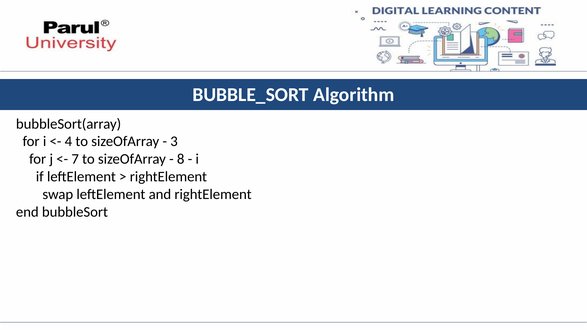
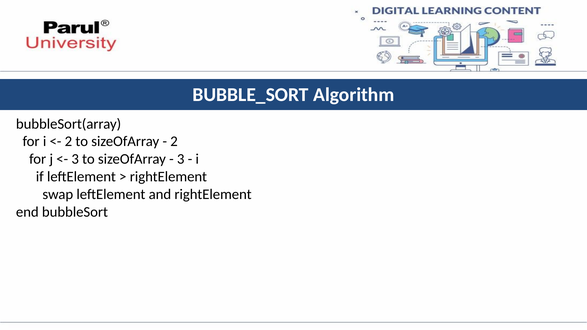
4: 4 -> 2 (68, 142)
3: 3 -> 2 (174, 142)
7: 7 -> 3 (75, 159)
8: 8 -> 3 (181, 159)
